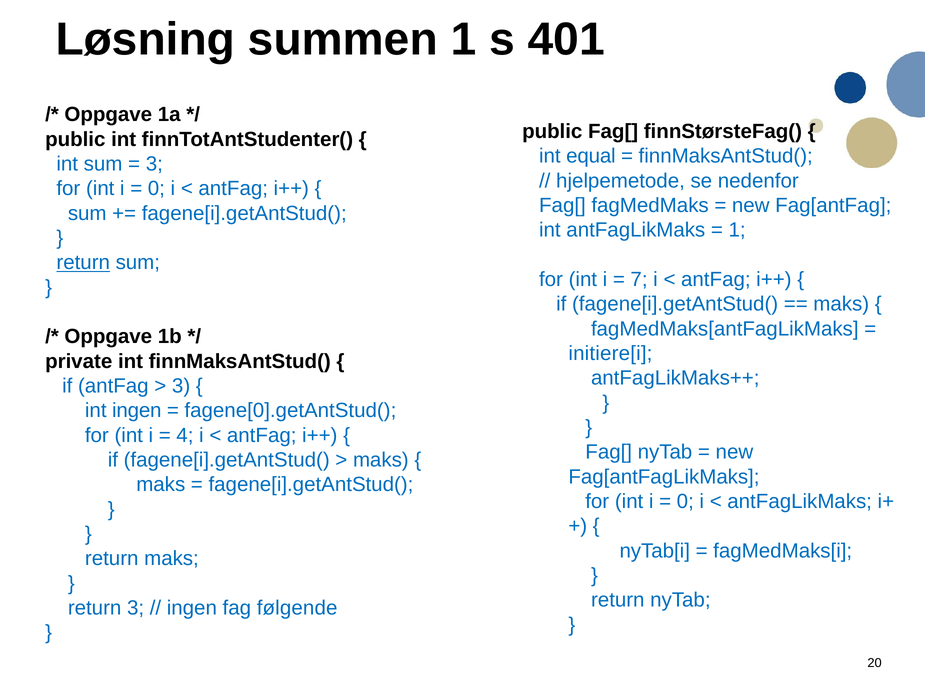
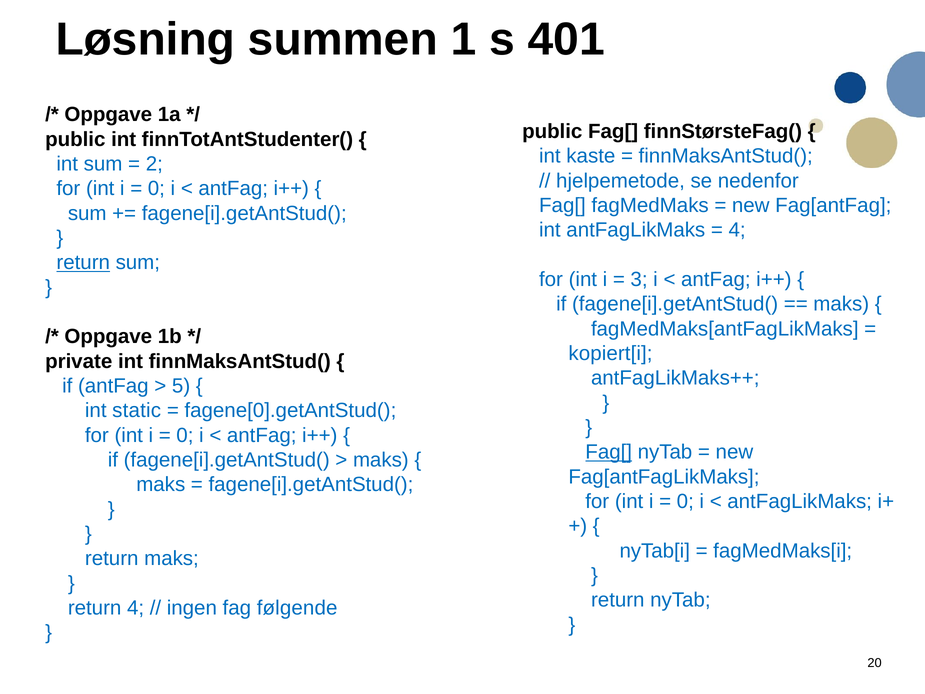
equal: equal -> kaste (591, 156)
3: 3 -> 2 (154, 164)
1: 1 -> 4 (737, 230)
7: 7 -> 3 (639, 279)
initiere[i: initiere[i -> kopiert[i (610, 353)
3: 3 -> 5 (181, 386)
int ingen: ingen -> static (137, 410)
4: 4 -> 0 (185, 435)
Fag[ underline: none -> present (609, 452)
return 3: 3 -> 4 (136, 608)
